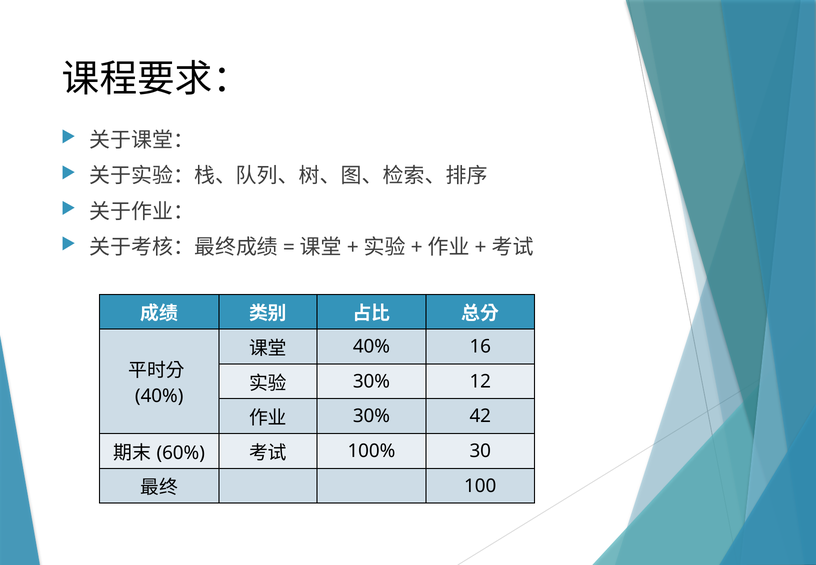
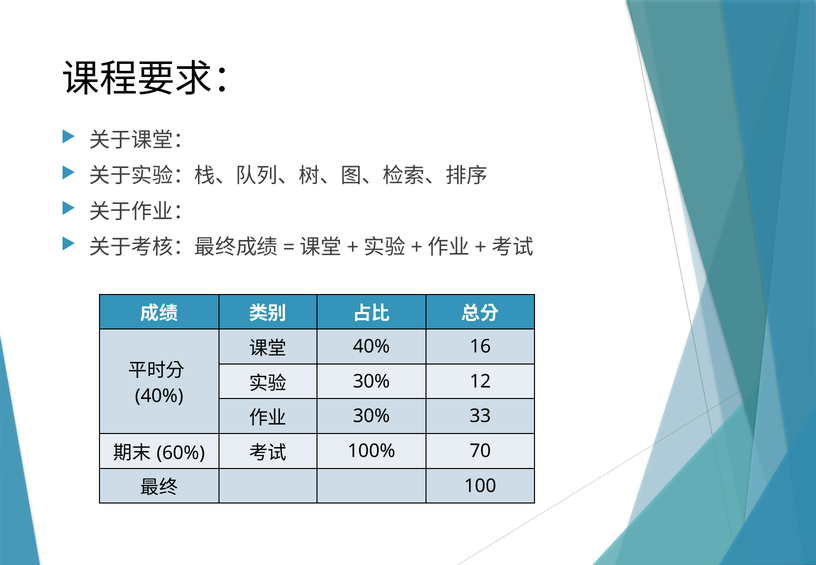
42: 42 -> 33 (480, 416)
30: 30 -> 70 (480, 451)
